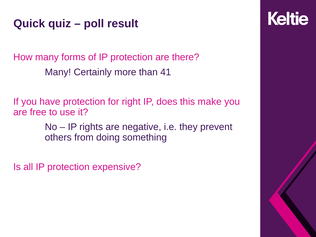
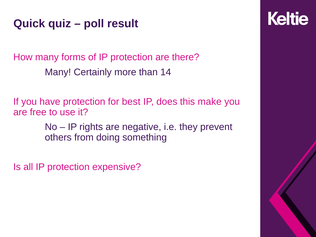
41: 41 -> 14 (166, 72)
right: right -> best (131, 102)
